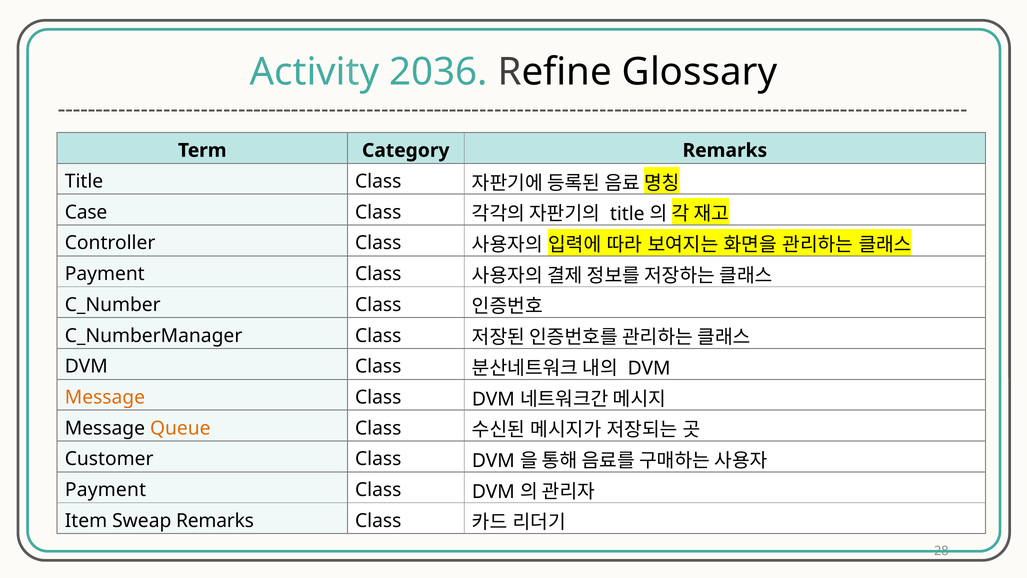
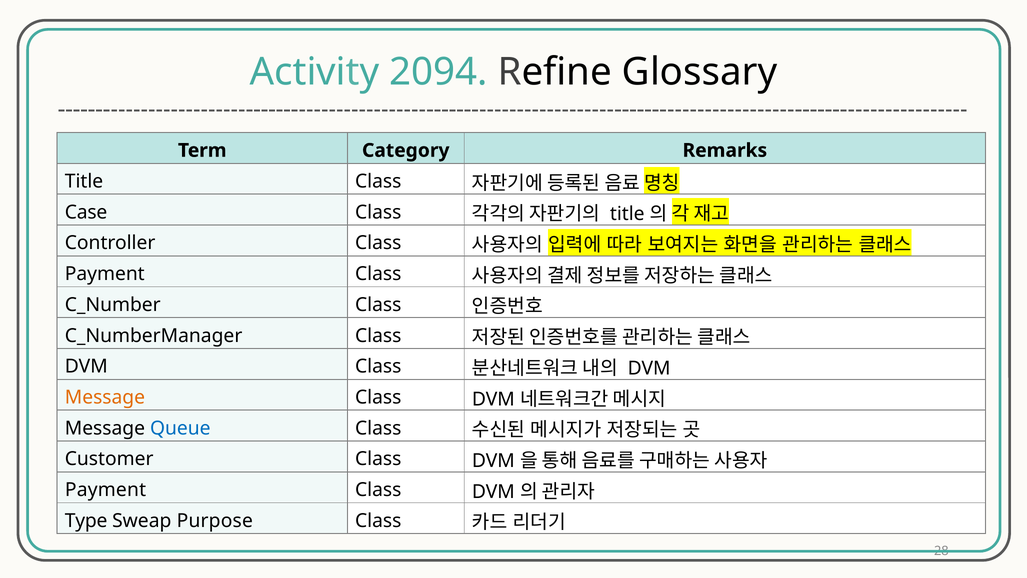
2036: 2036 -> 2094 (439, 72)
Queue colour: orange -> blue (180, 428)
Item: Item -> Type (86, 520)
Sweap Remarks: Remarks -> Purpose (215, 520)
